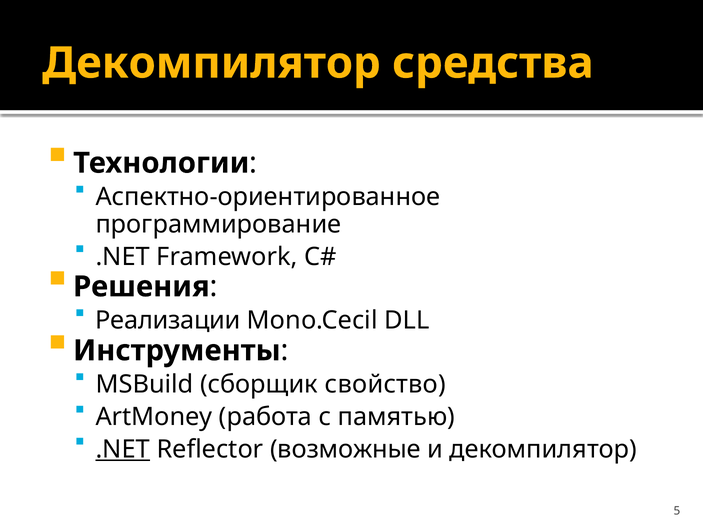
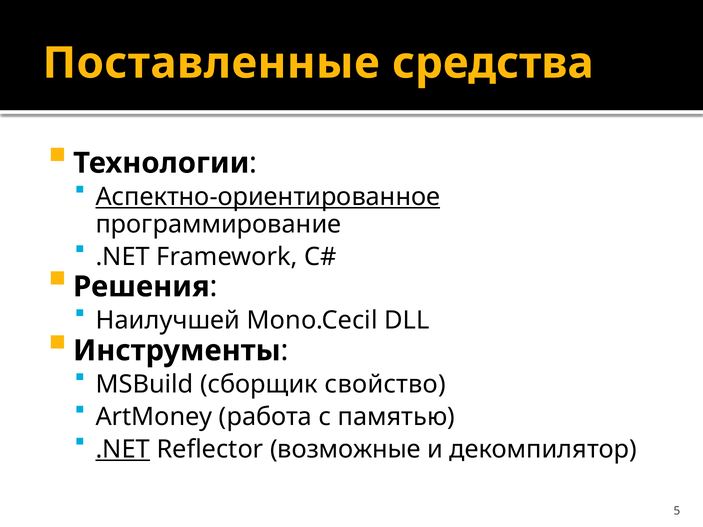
Декомпилятор: Декомпилятор -> Поставленные (211, 63)
Аспектно-ориентированное underline: none -> present (268, 197)
Реализации: Реализации -> Наилучшей (168, 321)
